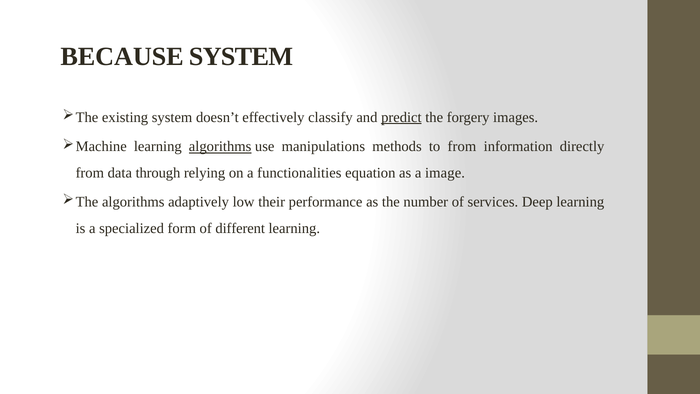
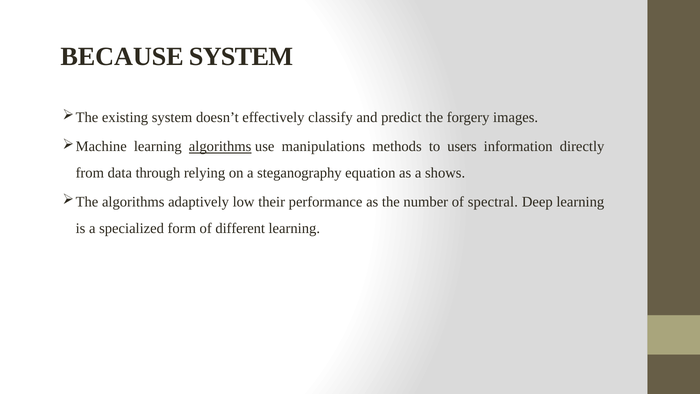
predict underline: present -> none (401, 117)
to from: from -> users (462, 146)
functionalities: functionalities -> steganography (299, 173)
image: image -> shows (445, 173)
services: services -> spectral (493, 202)
